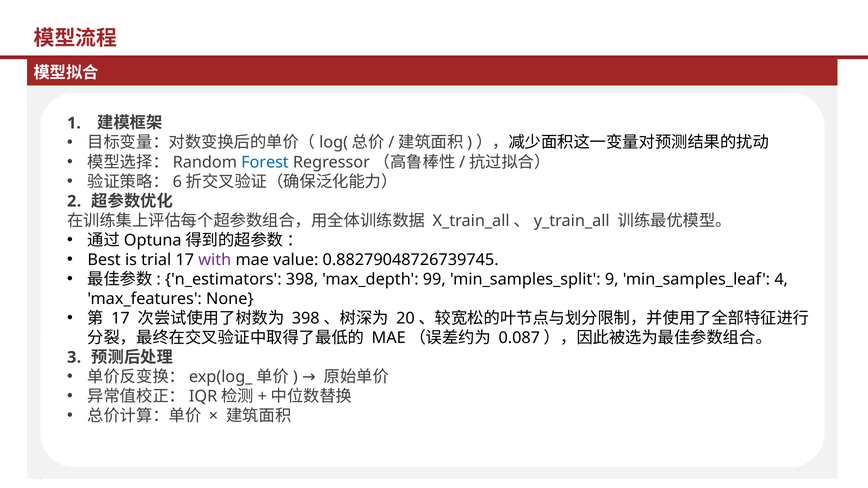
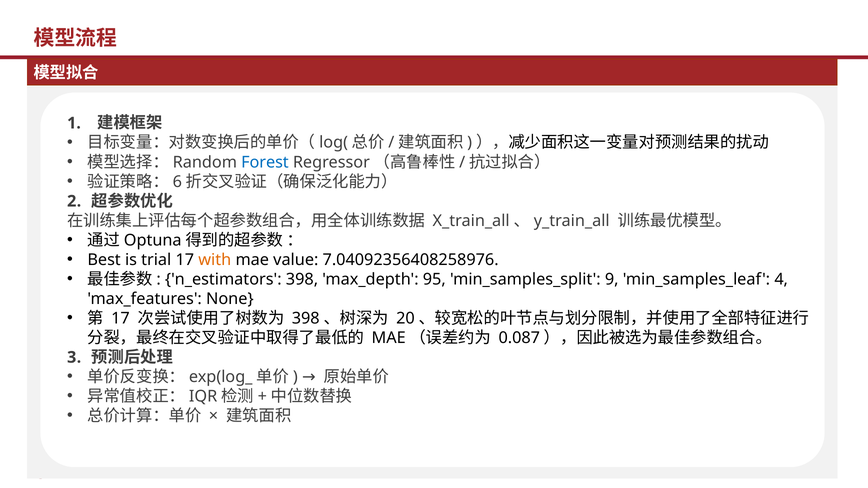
with colour: purple -> orange (215, 260)
0.88279048726739745: 0.88279048726739745 -> 7.04092356408258976 (411, 260)
99: 99 -> 95 (434, 279)
